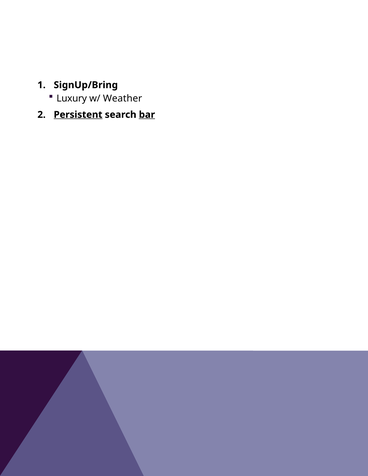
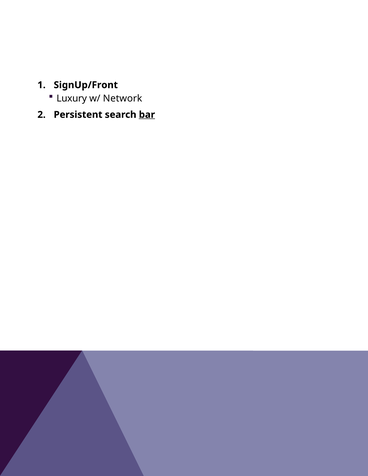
SignUp/Bring: SignUp/Bring -> SignUp/Front (86, 85)
Weather: Weather -> Network (123, 98)
Persistent underline: present -> none (78, 115)
